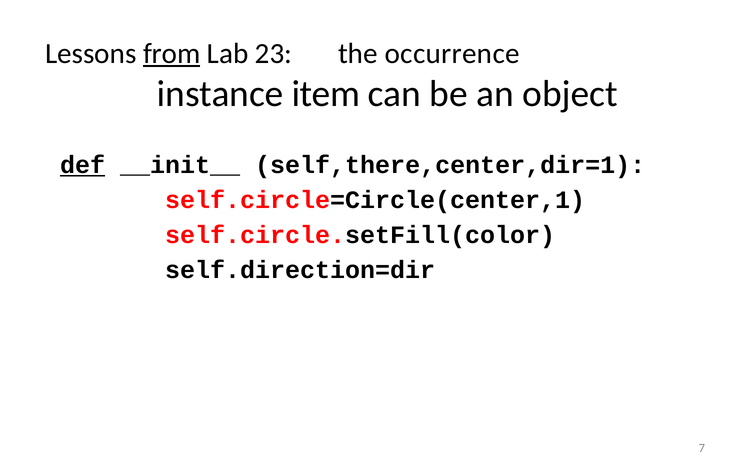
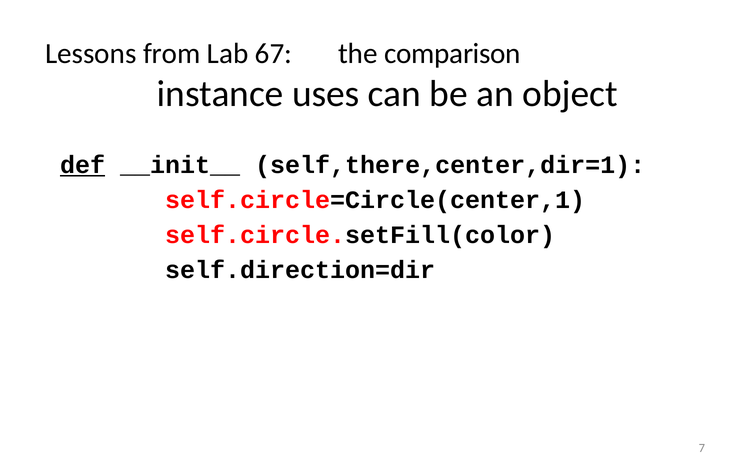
from underline: present -> none (172, 53)
23: 23 -> 67 (274, 53)
occurrence: occurrence -> comparison (453, 53)
item: item -> uses (326, 94)
